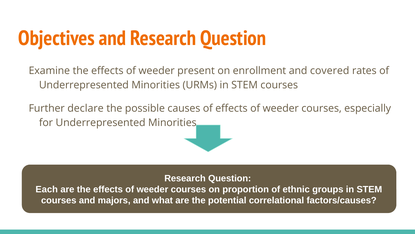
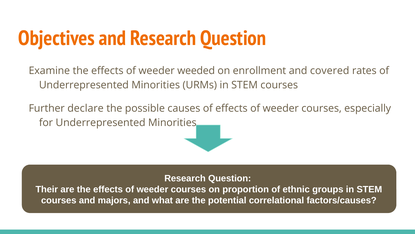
present: present -> weeded (196, 70)
Each: Each -> Their (47, 189)
